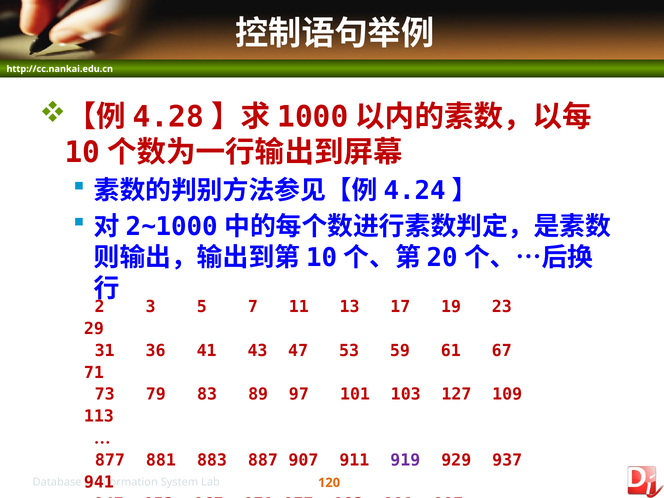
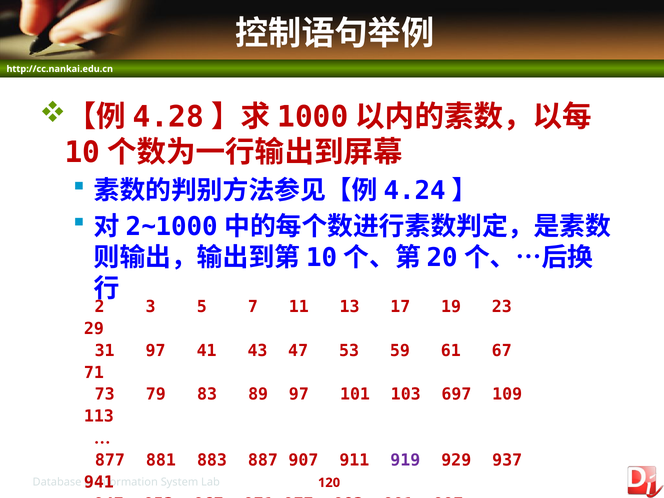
31 36: 36 -> 97 (156, 351)
127: 127 -> 697 (456, 394)
120 colour: orange -> red (329, 483)
